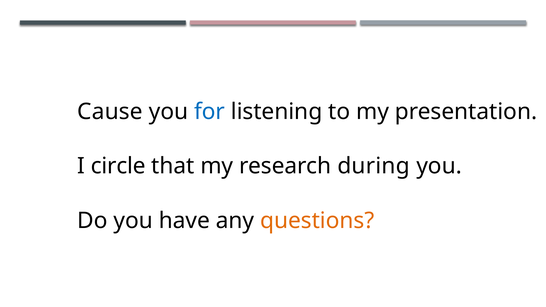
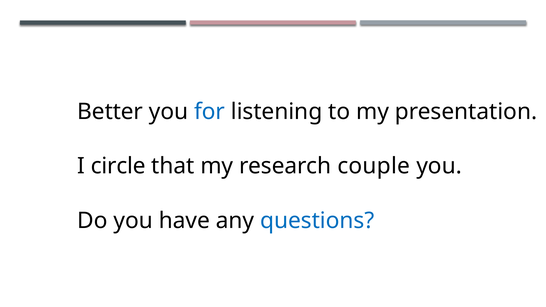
Cause: Cause -> Better (110, 112)
during: during -> couple (374, 166)
questions colour: orange -> blue (317, 221)
